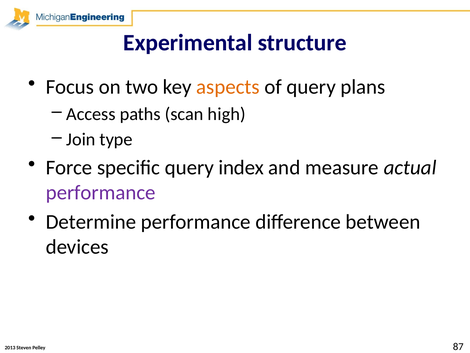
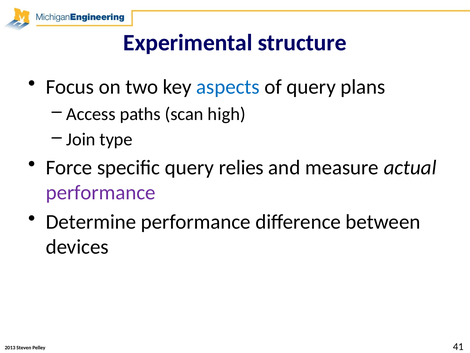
aspects colour: orange -> blue (228, 87)
index: index -> relies (241, 167)
87: 87 -> 41 (458, 346)
